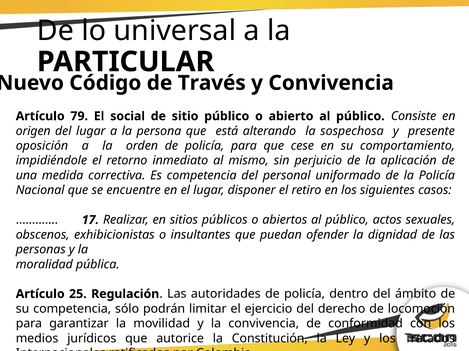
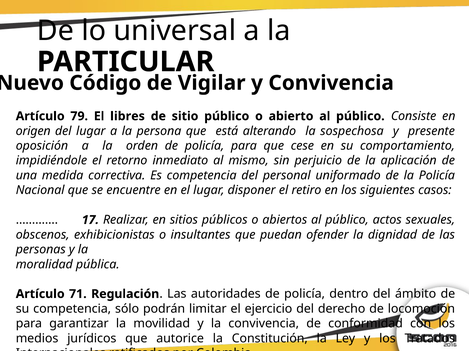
Través: Través -> Vigilar (212, 83)
social: social -> libres (128, 116)
25: 25 -> 71 (78, 295)
